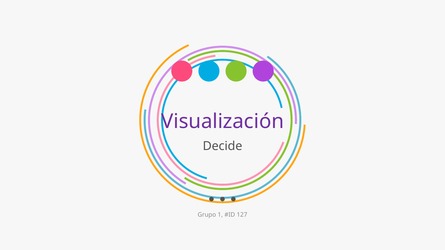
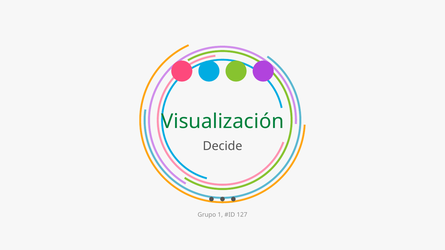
Visualización colour: purple -> green (223, 122)
